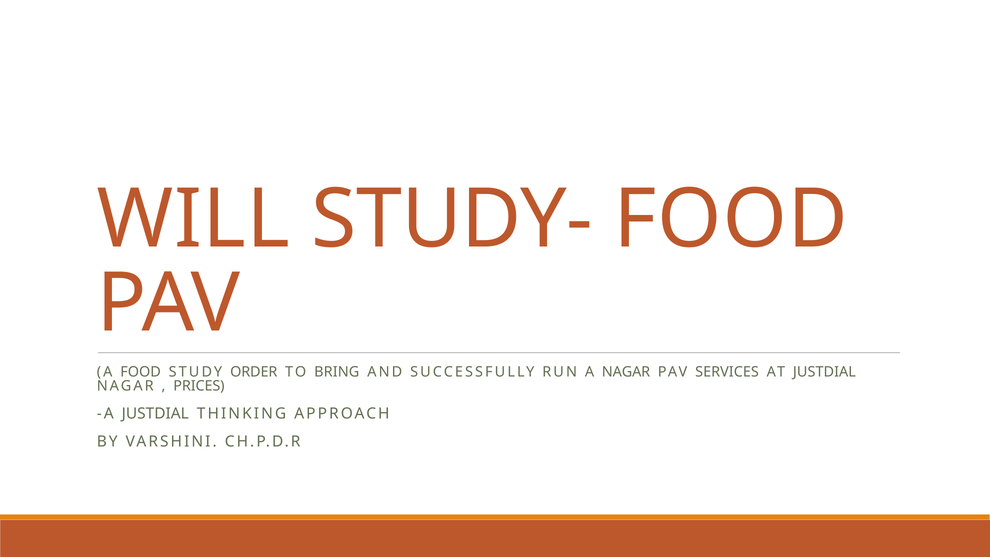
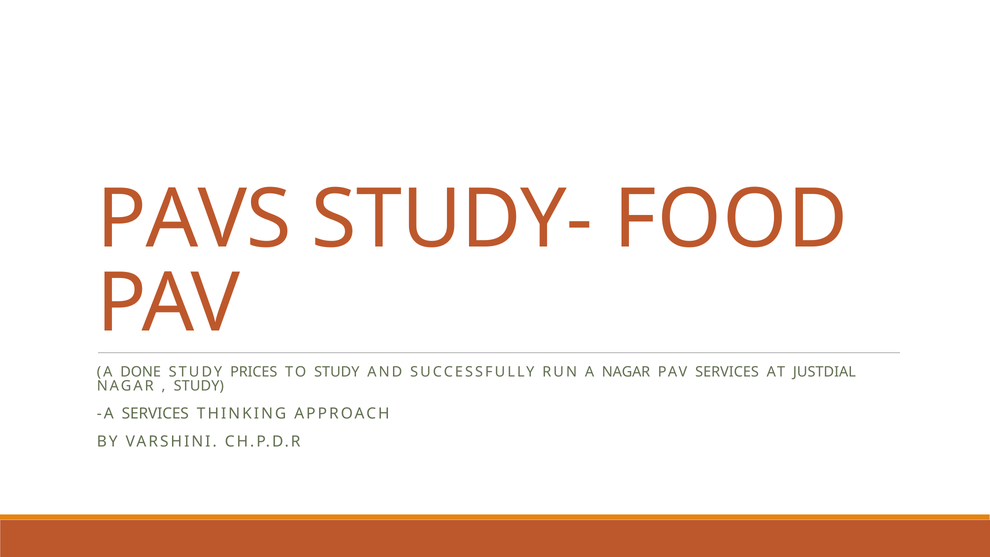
WILL: WILL -> PAVS (194, 219)
A FOOD: FOOD -> DONE (141, 372)
ORDER: ORDER -> PRICES (254, 372)
TO BRING: BRING -> STUDY (337, 372)
PRICES: PRICES -> STUDY (199, 386)
A JUSTDIAL: JUSTDIAL -> SERVICES (155, 413)
